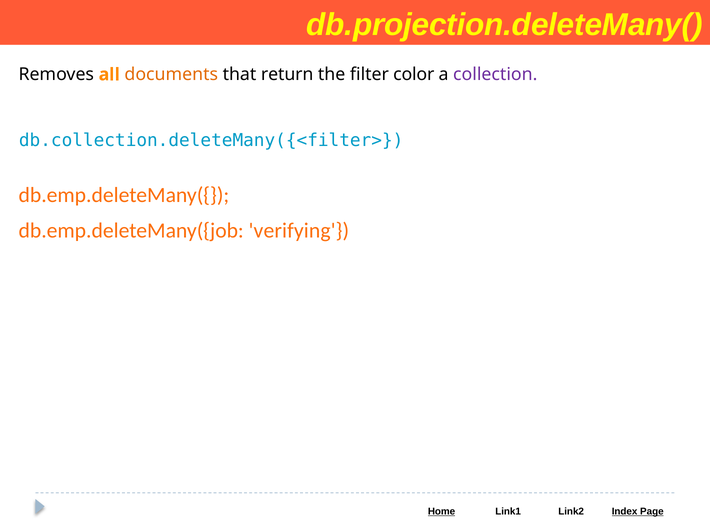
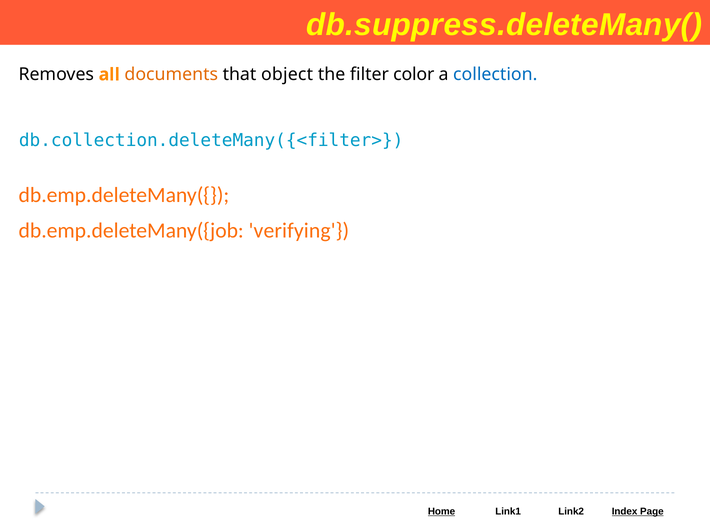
db.projection.deleteMany(: db.projection.deleteMany( -> db.suppress.deleteMany( (504, 25)
return: return -> object (287, 75)
collection colour: purple -> blue (495, 75)
